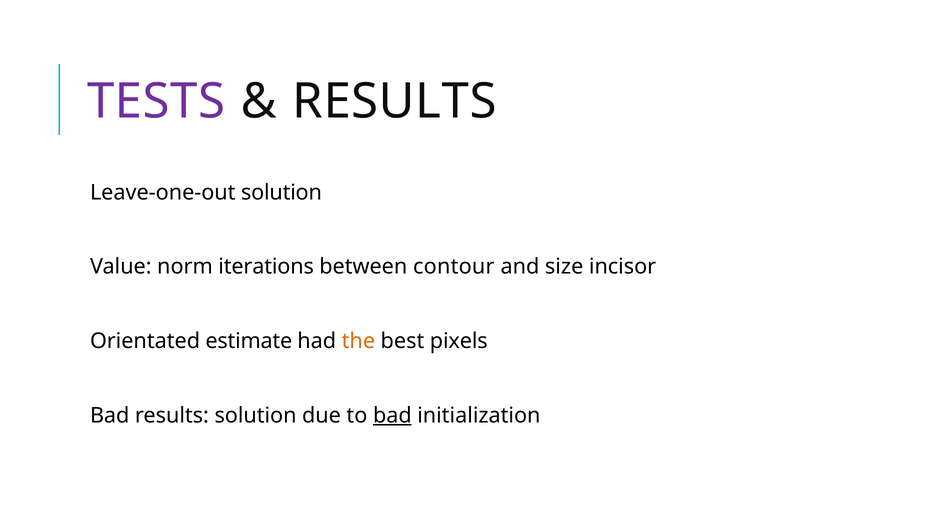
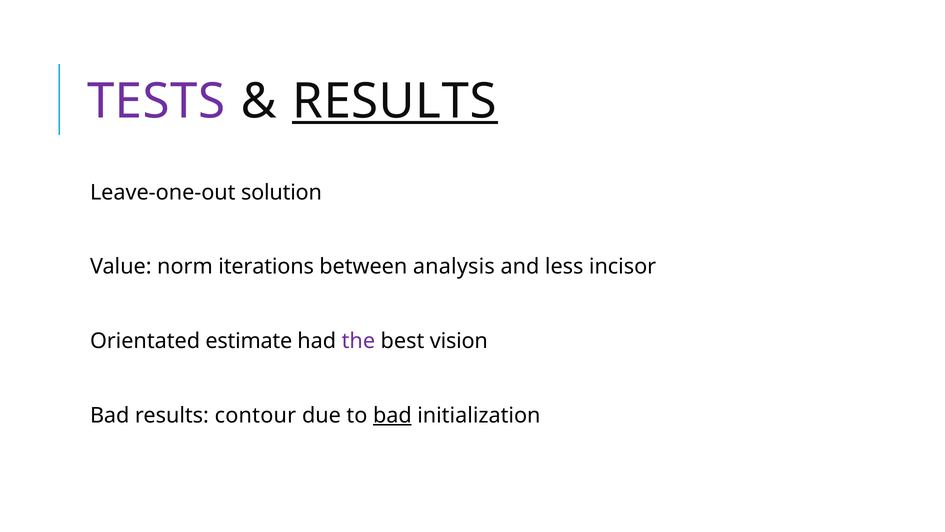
RESULTS underline: none -> present (395, 101)
contour: contour -> analysis (454, 267)
size: size -> less (564, 267)
the colour: orange -> purple (358, 341)
pixels: pixels -> vision (459, 341)
results solution: solution -> contour (255, 415)
